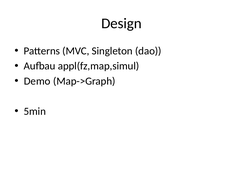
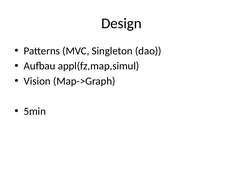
Demo: Demo -> Vision (37, 81)
